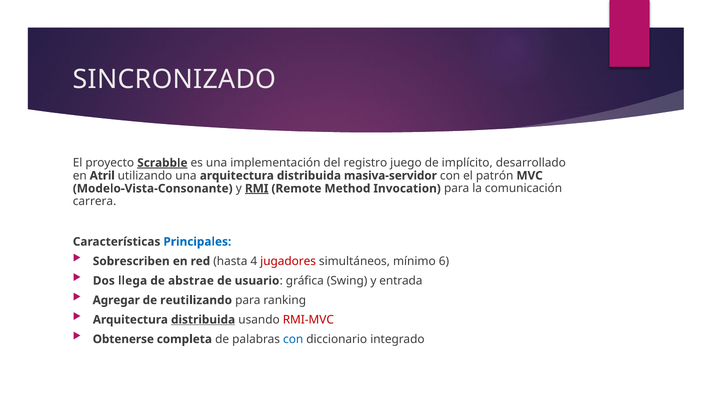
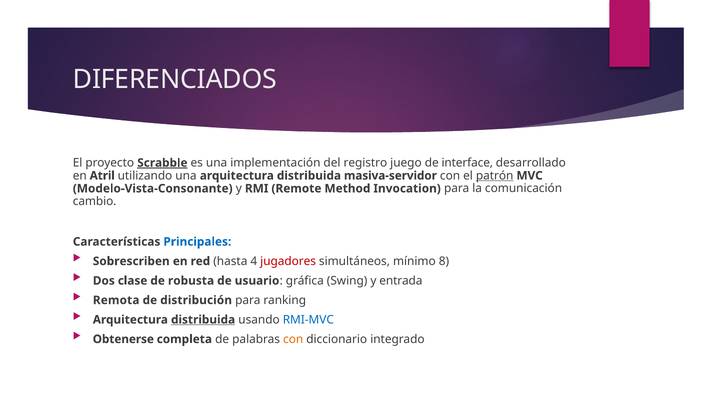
SINCRONIZADO: SINCRONIZADO -> DIFERENCIADOS (175, 79)
implícito: implícito -> interface (467, 163)
patrón underline: none -> present (495, 175)
RMI underline: present -> none (257, 188)
carrera: carrera -> cambio (95, 201)
6: 6 -> 8 (444, 261)
llega: llega -> clase (133, 280)
abstrae: abstrae -> robusta (191, 280)
Agregar: Agregar -> Remota (116, 300)
reutilizando: reutilizando -> distribución (196, 300)
RMI-MVC colour: red -> blue (308, 319)
con colour: blue -> orange (293, 339)
